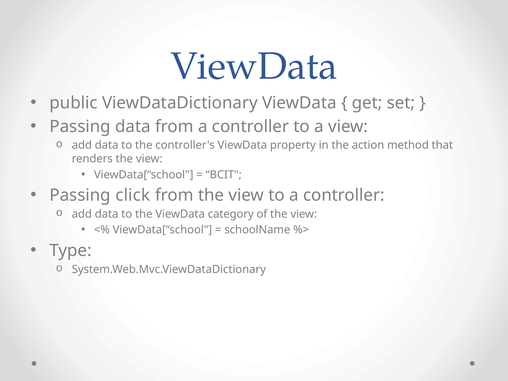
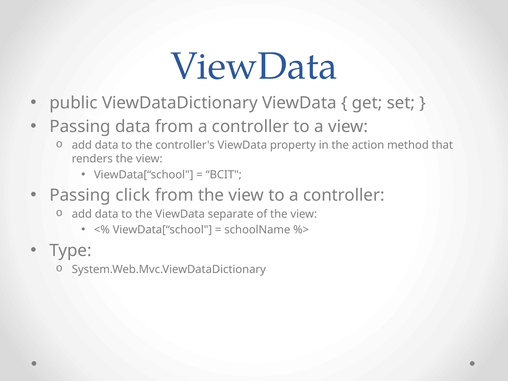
category: category -> separate (231, 214)
